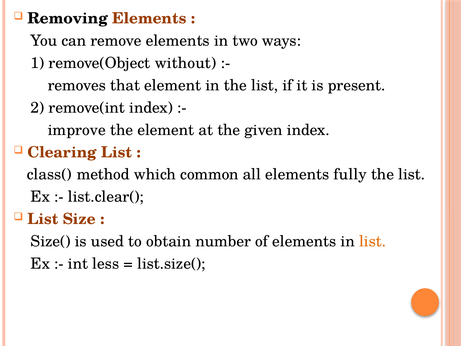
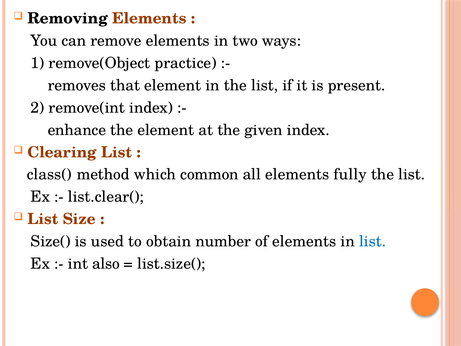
without: without -> practice (185, 63)
improve: improve -> enhance (77, 130)
list colour: orange -> blue (373, 241)
less: less -> also (106, 264)
